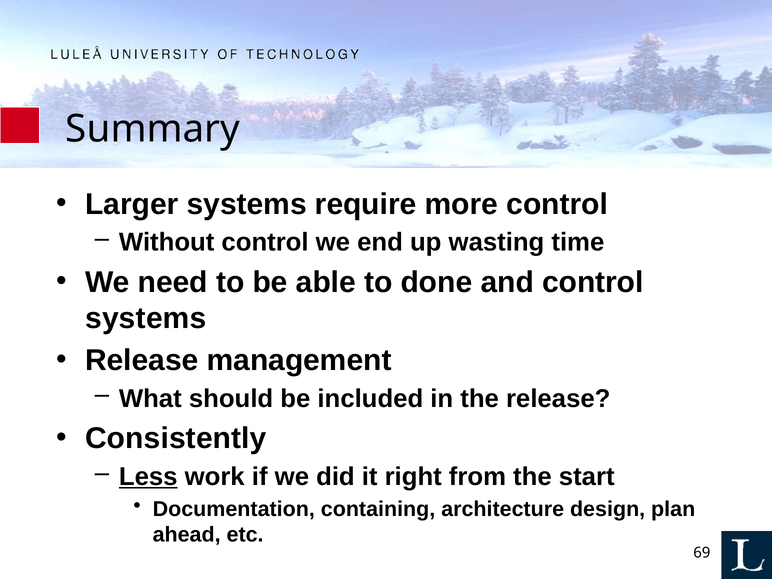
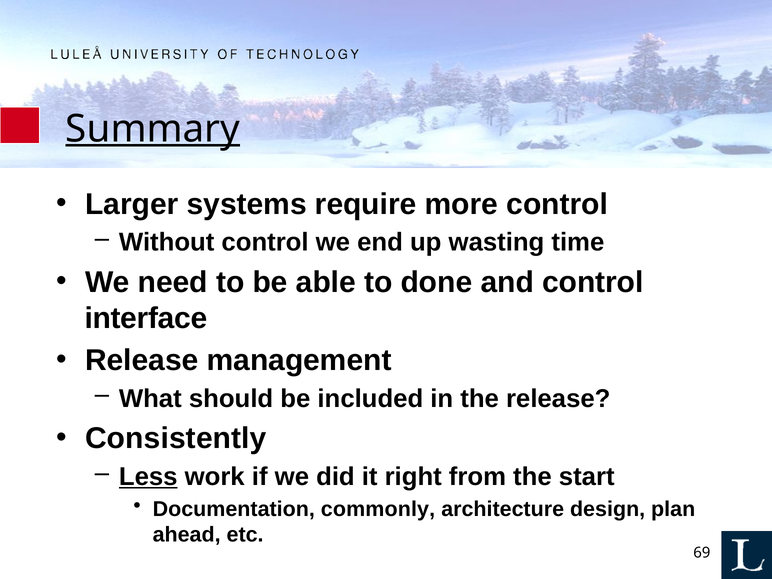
Summary underline: none -> present (153, 129)
systems: systems -> interface (146, 318)
containing: containing -> commonly (378, 509)
